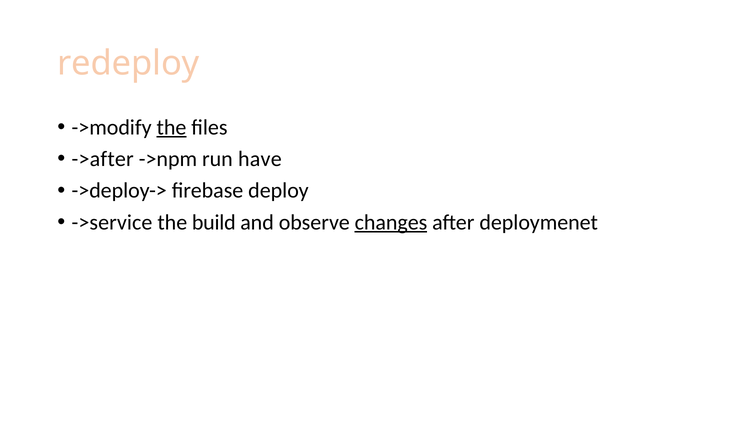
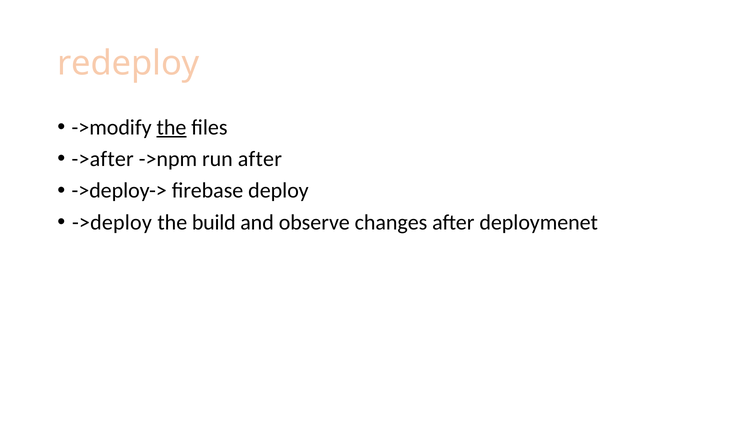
run have: have -> after (260, 159)
->service: ->service -> ->deploy (112, 222)
changes underline: present -> none (391, 222)
